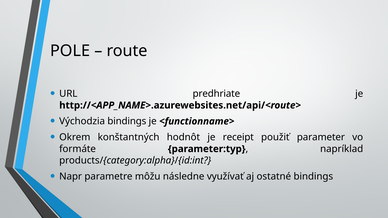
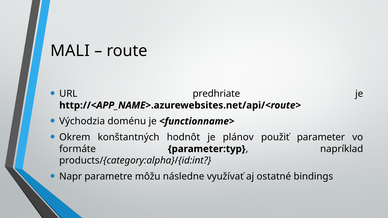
POLE: POLE -> MALI (70, 51)
Východzia bindings: bindings -> doménu (127, 121)
receipt: receipt -> plánov (238, 137)
